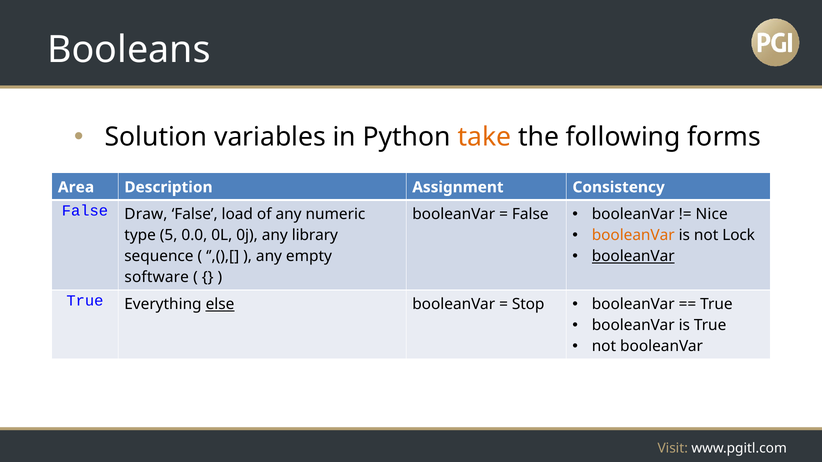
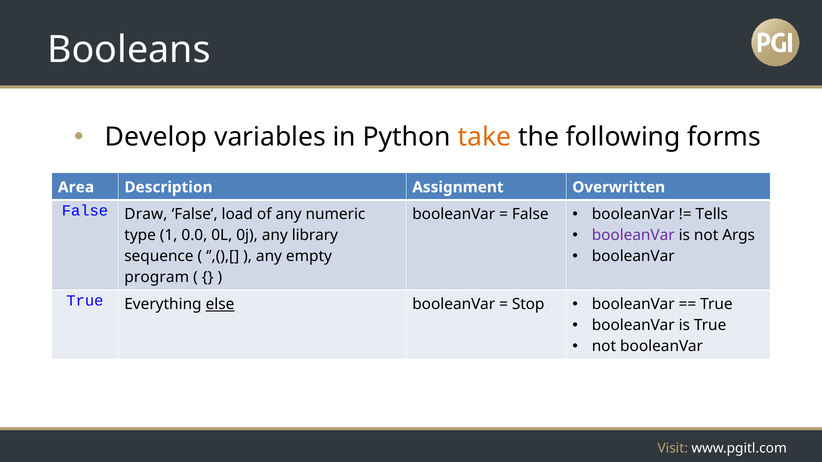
Solution: Solution -> Develop (156, 137)
Consistency: Consistency -> Overwritten (619, 187)
Nice: Nice -> Tells (712, 215)
booleanVar colour: orange -> purple (633, 235)
Lock: Lock -> Args (739, 235)
5: 5 -> 1 (169, 235)
booleanVar underline: present -> none (633, 256)
software: software -> program (157, 277)
